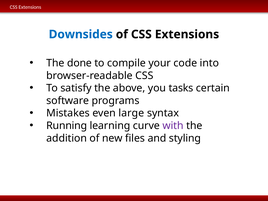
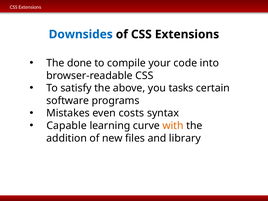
large: large -> costs (131, 113)
Running: Running -> Capable (67, 126)
with colour: purple -> orange (173, 126)
styling: styling -> library (185, 138)
